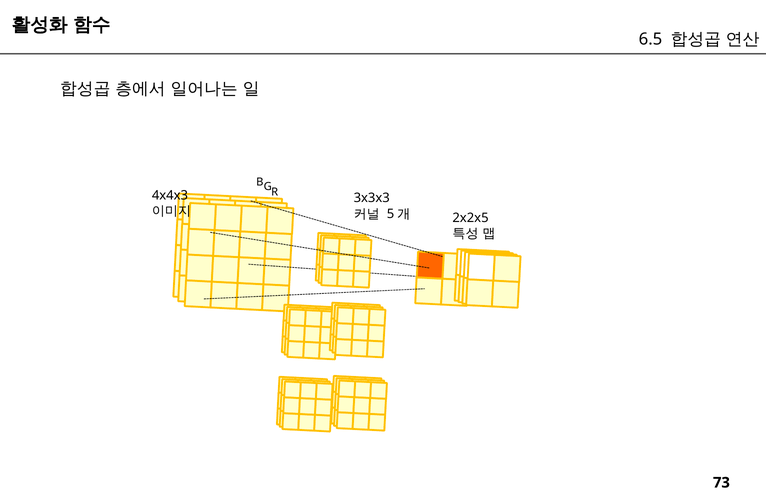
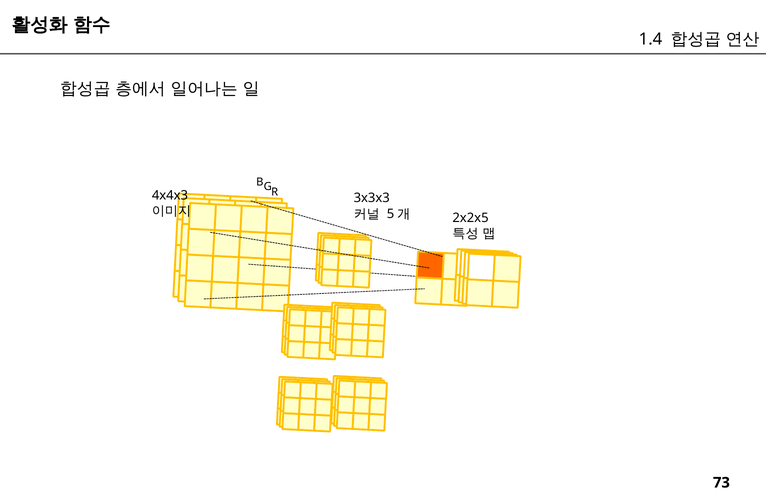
6.5: 6.5 -> 1.4 (651, 39)
